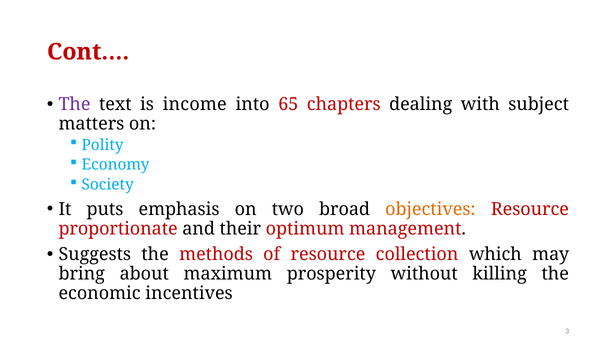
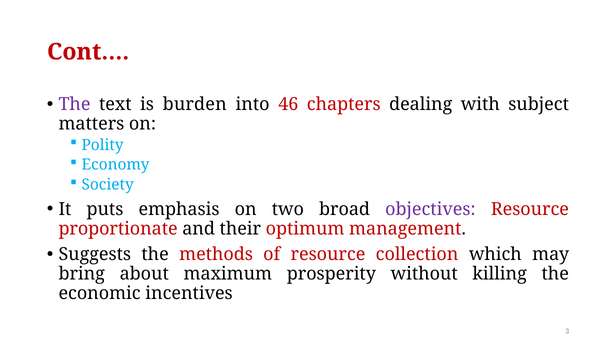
income: income -> burden (195, 104)
65: 65 -> 46 (288, 104)
objectives colour: orange -> purple (430, 209)
